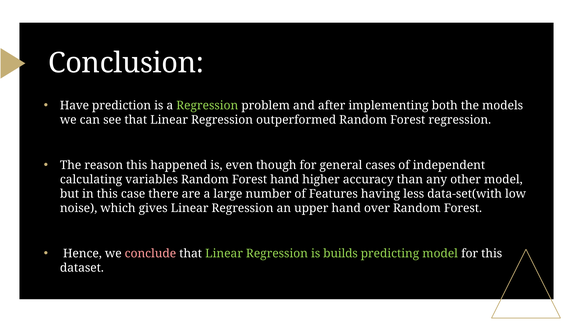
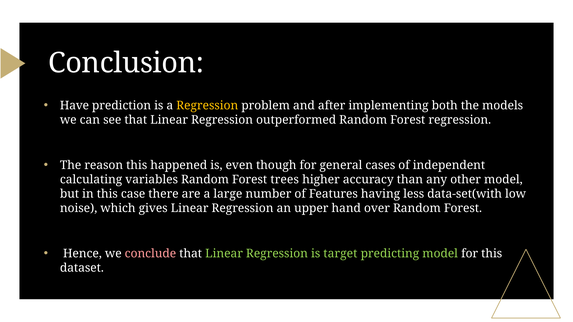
Regression colour: light green -> yellow (207, 106)
Forest hand: hand -> trees (285, 180)
builds: builds -> target (340, 254)
